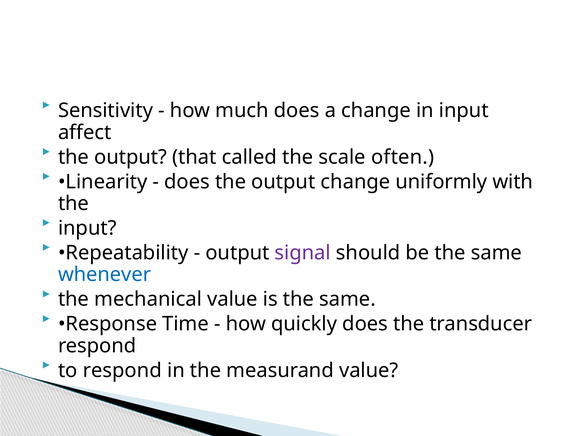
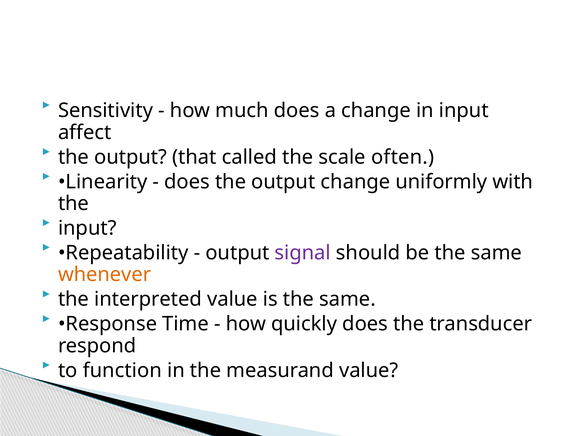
whenever colour: blue -> orange (105, 274)
mechanical: mechanical -> interpreted (148, 299)
to respond: respond -> function (122, 370)
